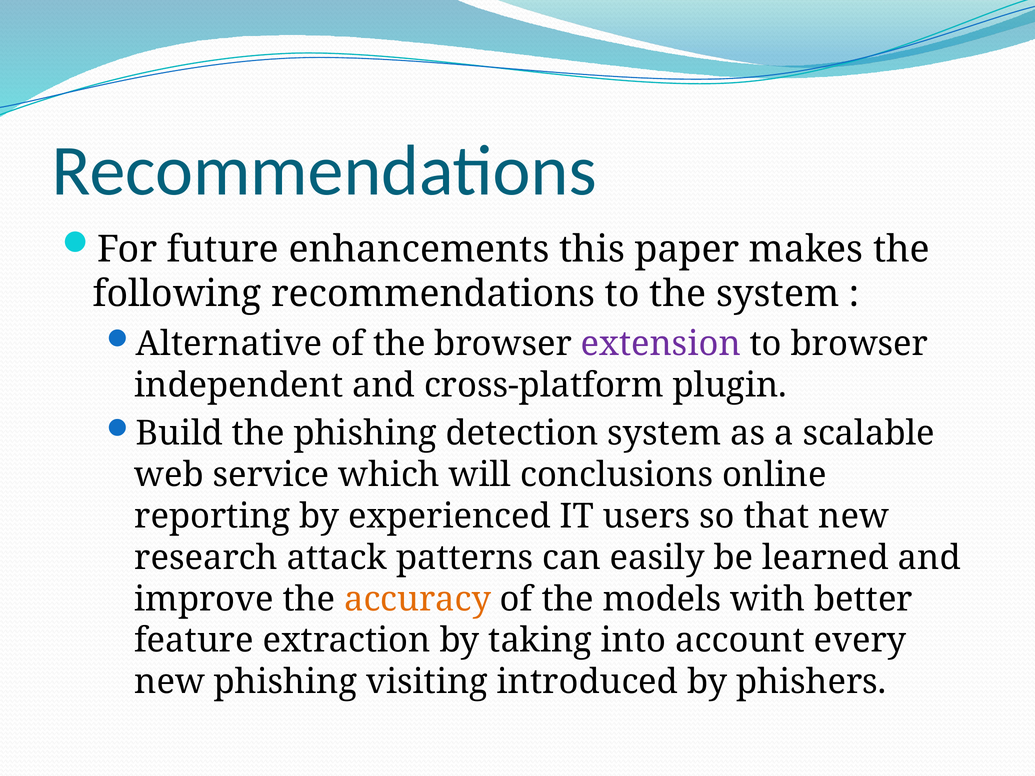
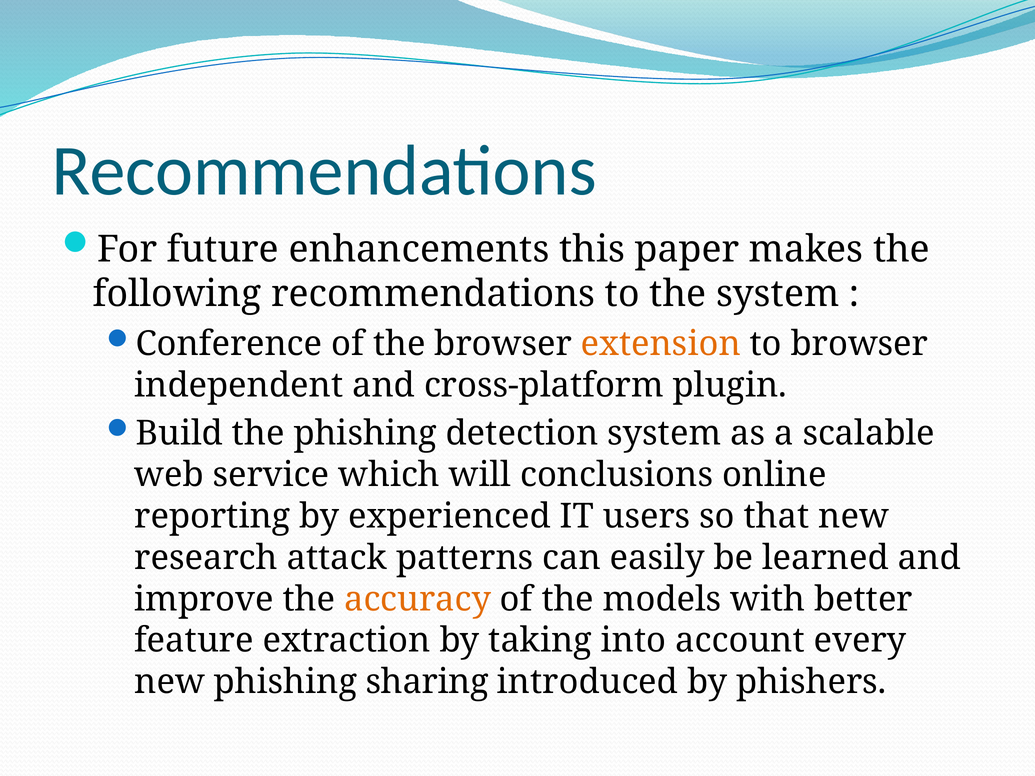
Alternative: Alternative -> Conference (229, 344)
extension colour: purple -> orange (661, 344)
visiting: visiting -> sharing (427, 682)
